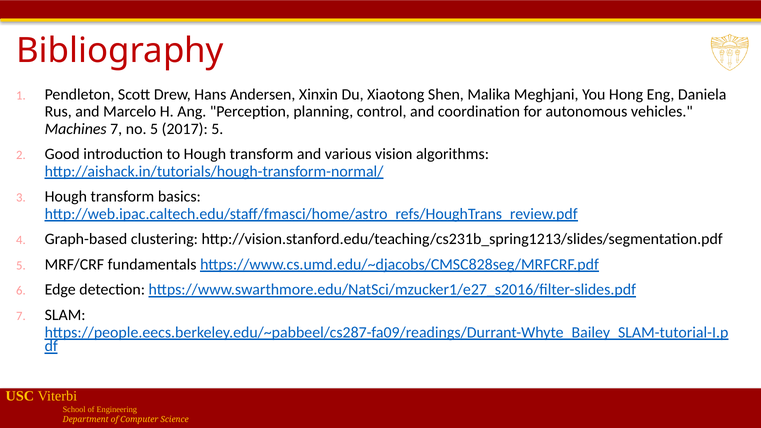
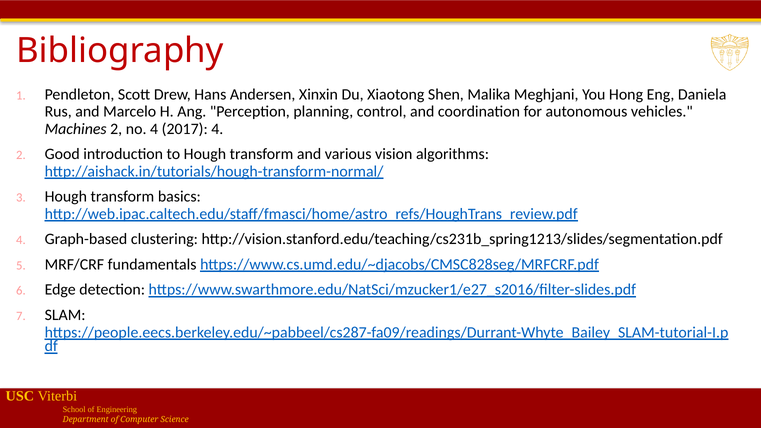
Machines 7: 7 -> 2 (116, 129)
no 5: 5 -> 4 (154, 129)
2017 5: 5 -> 4 (217, 129)
